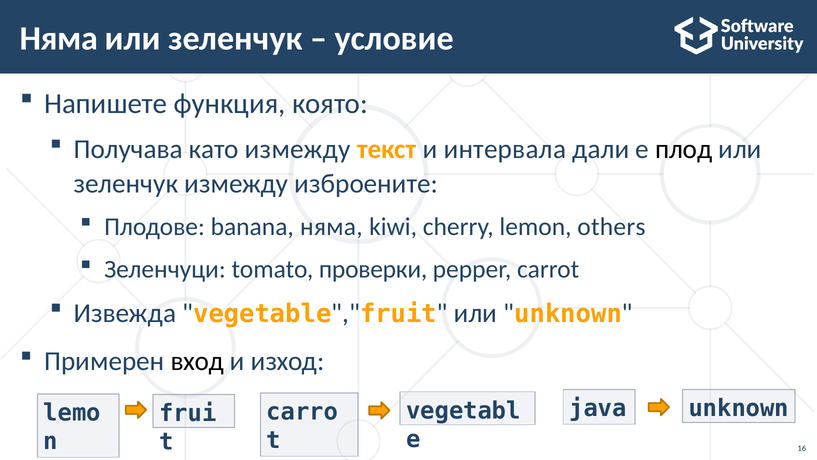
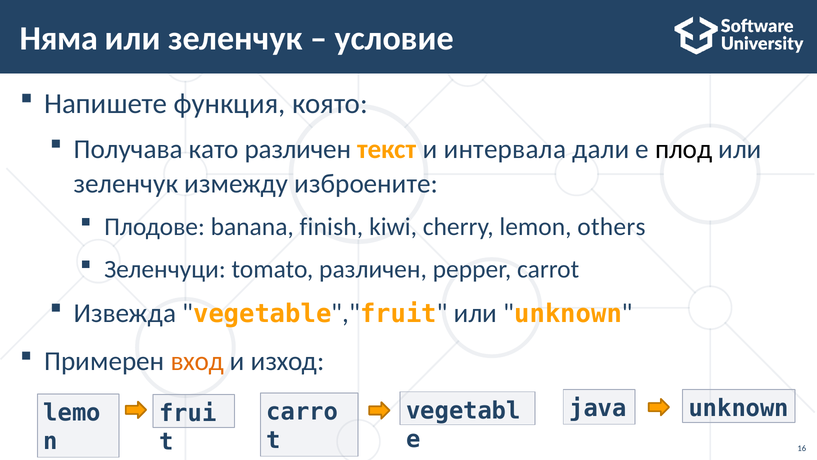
като измежду: измежду -> различен (298, 149)
banana няма: няма -> finish (331, 227)
tomato проверки: проверки -> различен (373, 269)
вход colour: black -> orange (197, 361)
